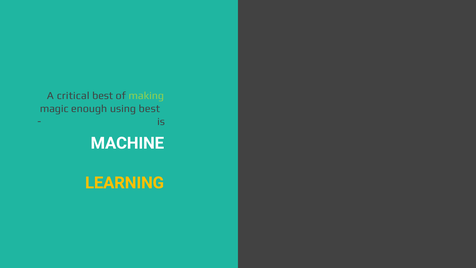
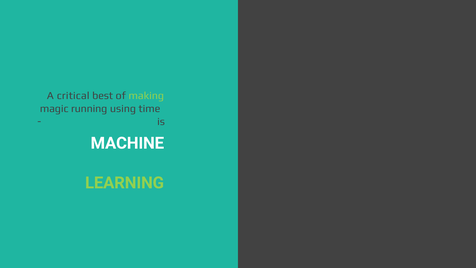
enough: enough -> running (89, 109)
using best: best -> time (149, 109)
LEARNING colour: yellow -> light green (125, 183)
